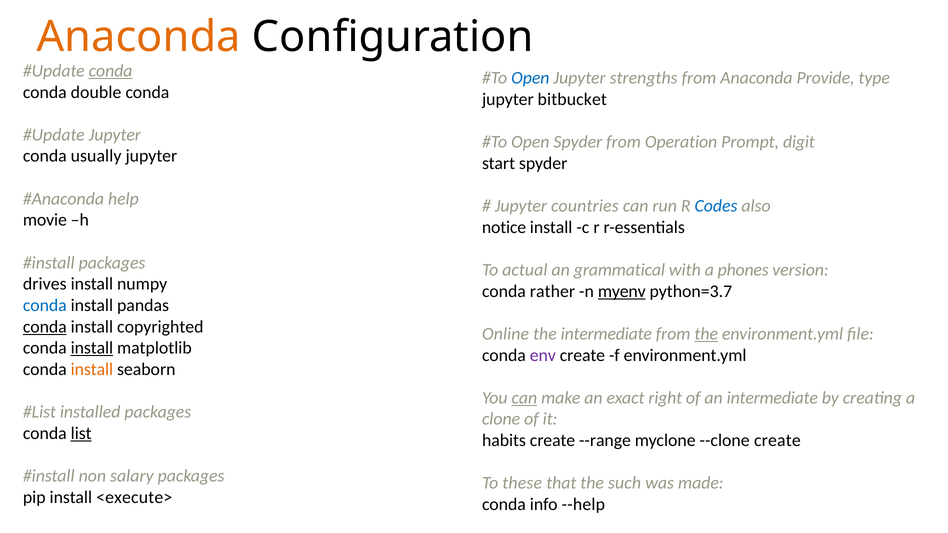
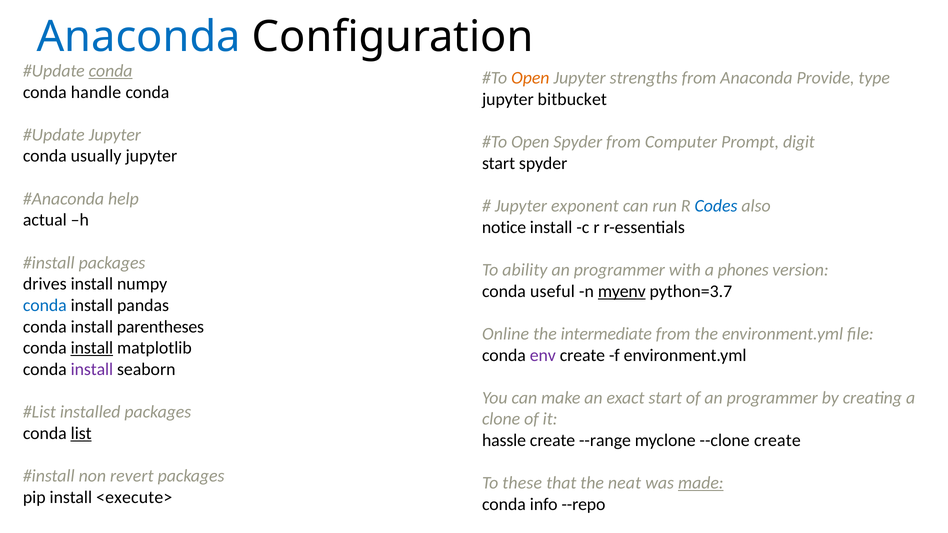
Anaconda colour: orange -> blue (139, 37)
Open colour: blue -> orange (530, 78)
double: double -> handle (96, 92)
Operation: Operation -> Computer (681, 142)
countries: countries -> exponent (585, 206)
movie: movie -> actual (45, 220)
actual: actual -> ability (525, 270)
grammatical: grammatical -> programmer (619, 270)
rather: rather -> useful (552, 291)
conda underline: present -> none (45, 327)
copyrighted: copyrighted -> parentheses (160, 327)
the underline: present -> none (706, 334)
install colour: orange -> purple (92, 370)
can underline: present -> none (524, 398)
exact right: right -> start (665, 398)
of an intermediate: intermediate -> programmer (772, 398)
habits: habits -> hassle (504, 441)
salary: salary -> revert (132, 476)
such: such -> neat (625, 483)
made underline: none -> present (701, 483)
--help: --help -> --repo (583, 505)
